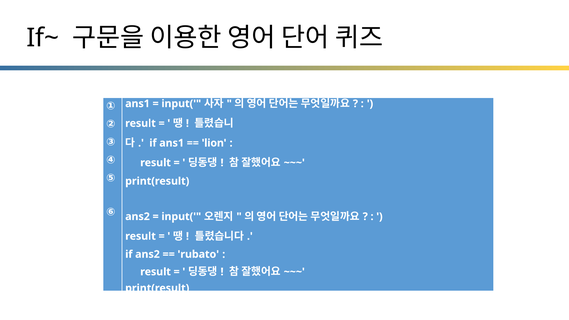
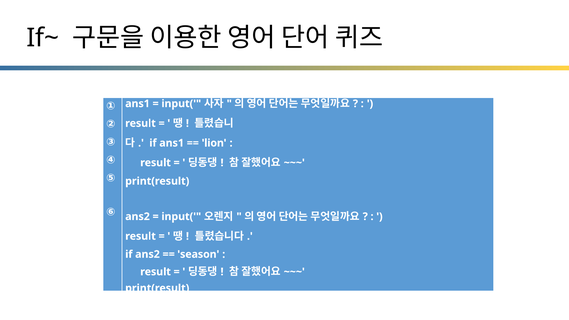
rubato: rubato -> season (198, 254)
